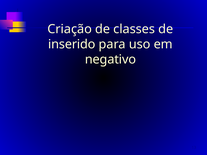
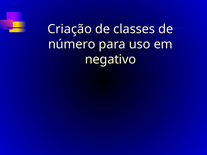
inserido: inserido -> número (72, 44)
